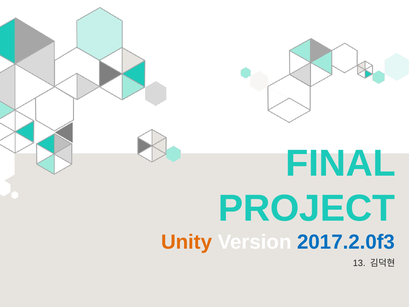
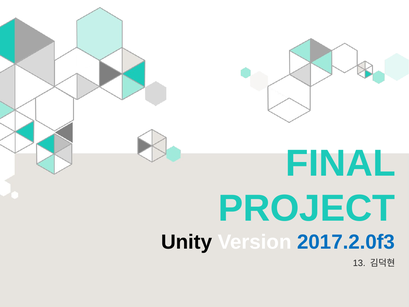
Unity colour: orange -> black (187, 242)
